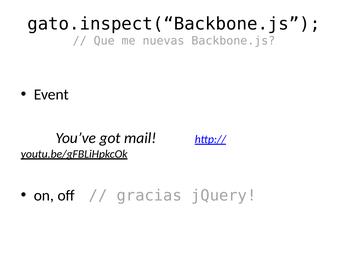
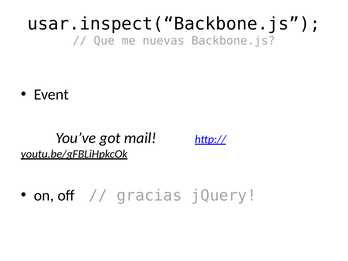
gato.inspect(“Backbone.js: gato.inspect(“Backbone.js -> usar.inspect(“Backbone.js (174, 24)
